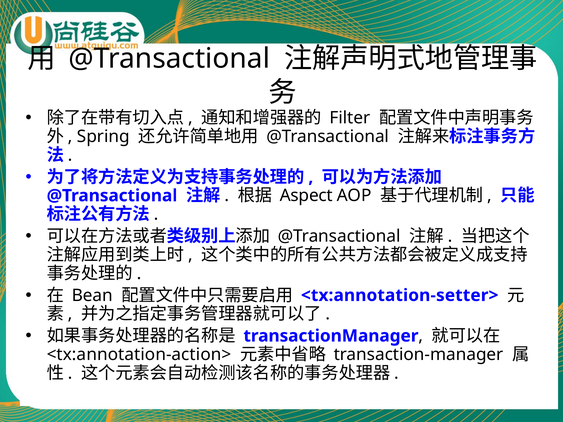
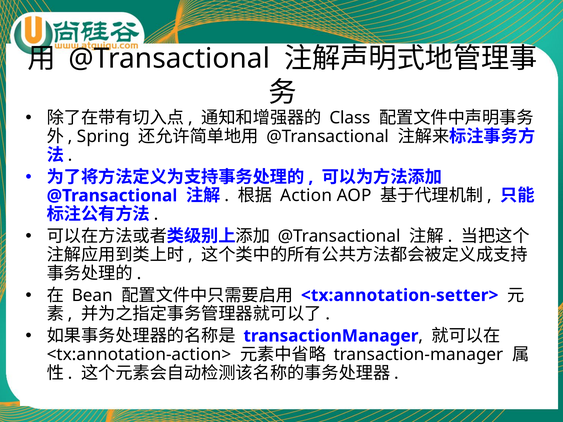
Filter: Filter -> Class (350, 118)
Aspect: Aspect -> Action (306, 196)
